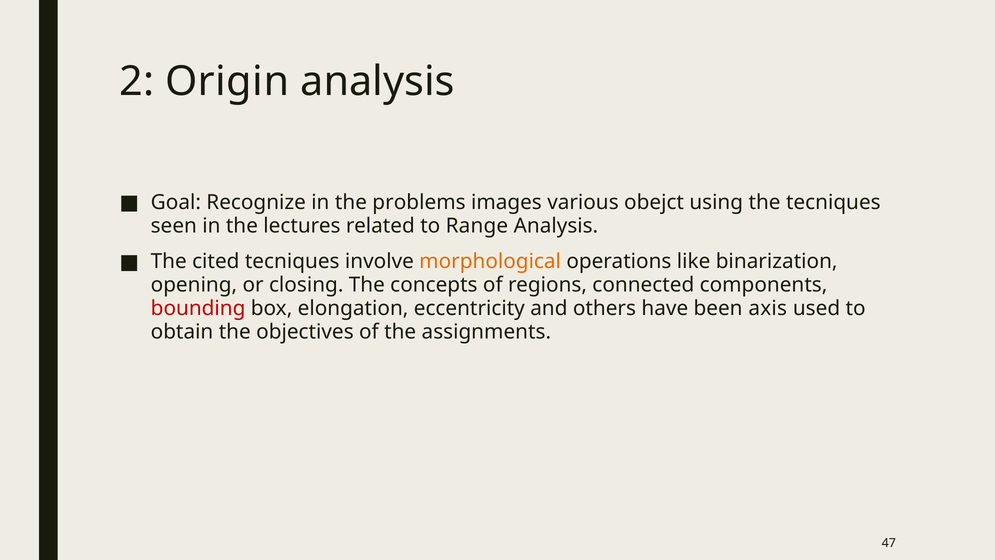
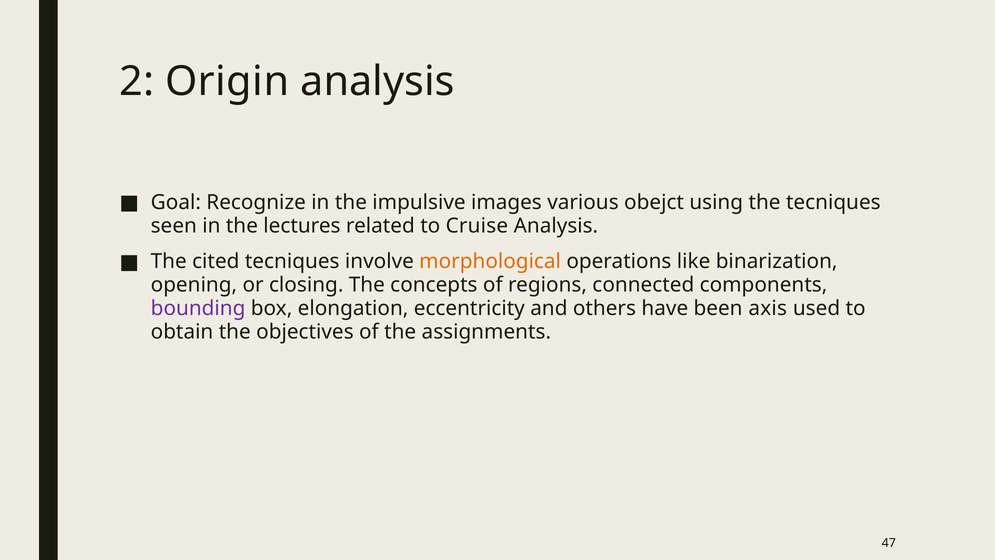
problems: problems -> impulsive (419, 202)
Range: Range -> Cruise (477, 226)
bounding colour: red -> purple (198, 308)
